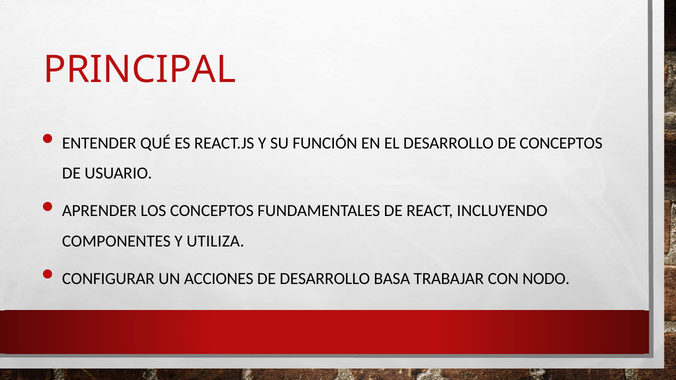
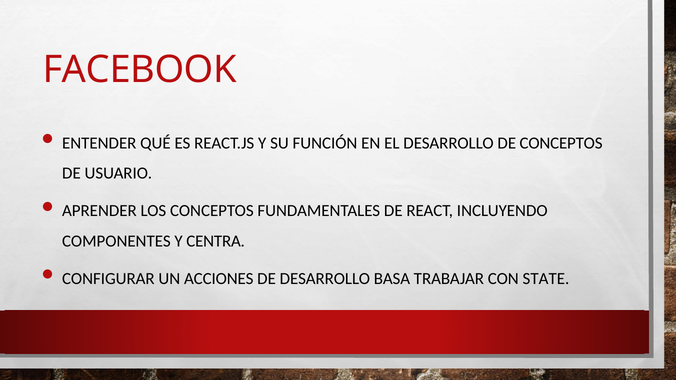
PRINCIPAL: PRINCIPAL -> FACEBOOK (140, 70)
UTILIZA: UTILIZA -> CENTRA (216, 241)
NODO: NODO -> STATE (546, 279)
